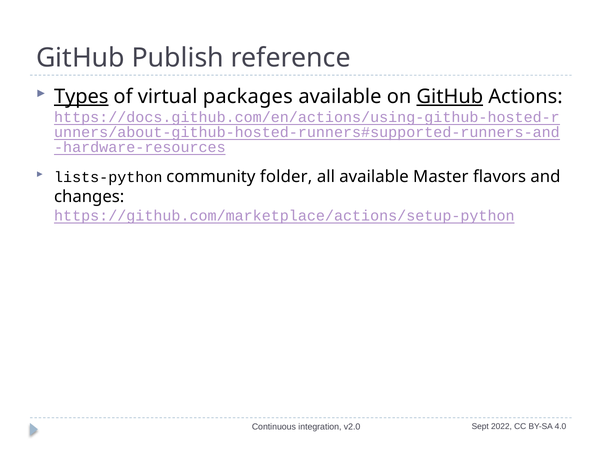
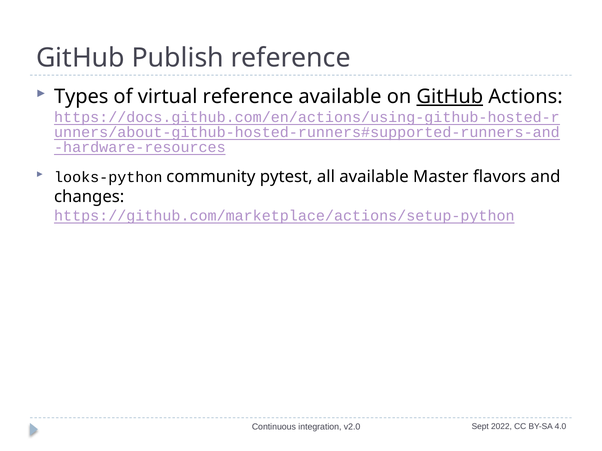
Types underline: present -> none (81, 97)
virtual packages: packages -> reference (248, 97)
lists-python: lists-python -> looks-python (108, 177)
folder: folder -> pytest (286, 177)
